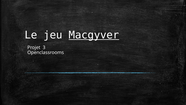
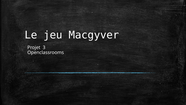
Macgyver underline: present -> none (94, 35)
